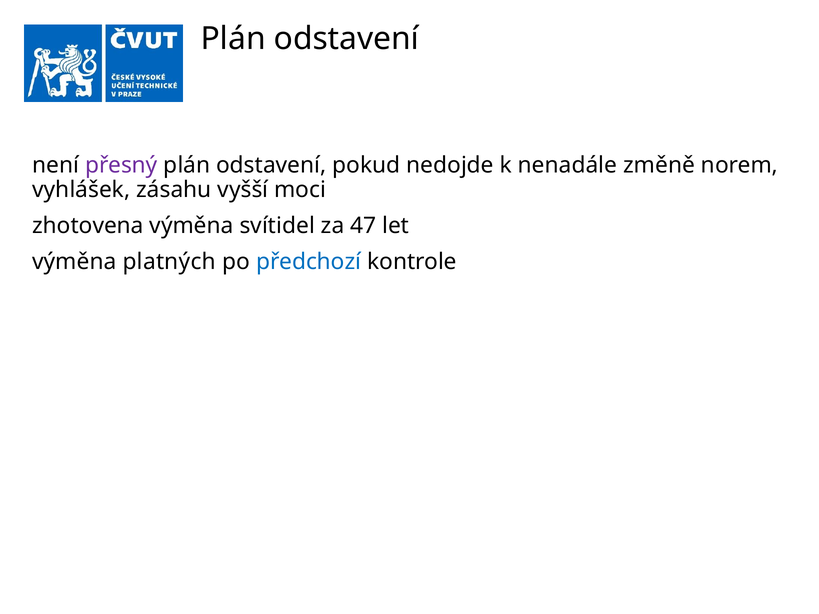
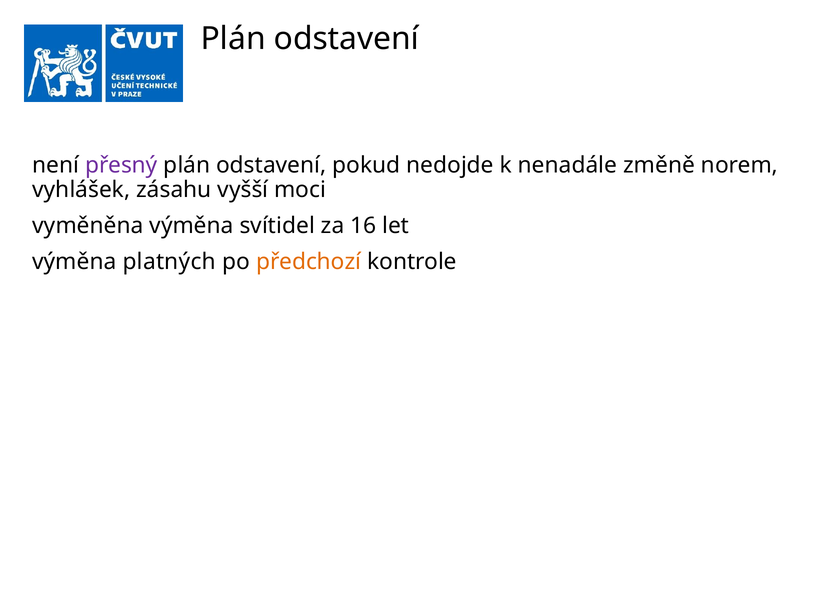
zhotovena: zhotovena -> vyměněna (88, 226)
47: 47 -> 16 (363, 226)
předchozí colour: blue -> orange (309, 262)
